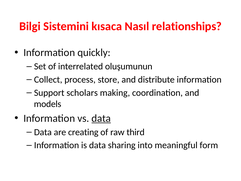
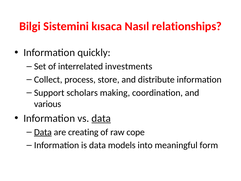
oluşumunun: oluşumunun -> investments (129, 66)
models: models -> various (48, 104)
Data underline: none -> present (43, 132)
third: third -> cope (136, 132)
sharing: sharing -> models (122, 145)
